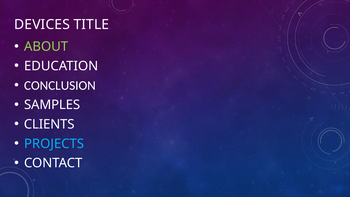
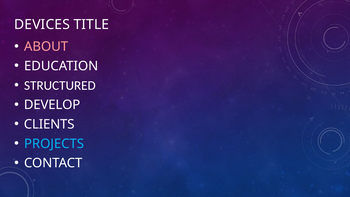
ABOUT colour: light green -> pink (46, 47)
CONCLUSION: CONCLUSION -> STRUCTURED (60, 85)
SAMPLES: SAMPLES -> DEVELOP (52, 105)
